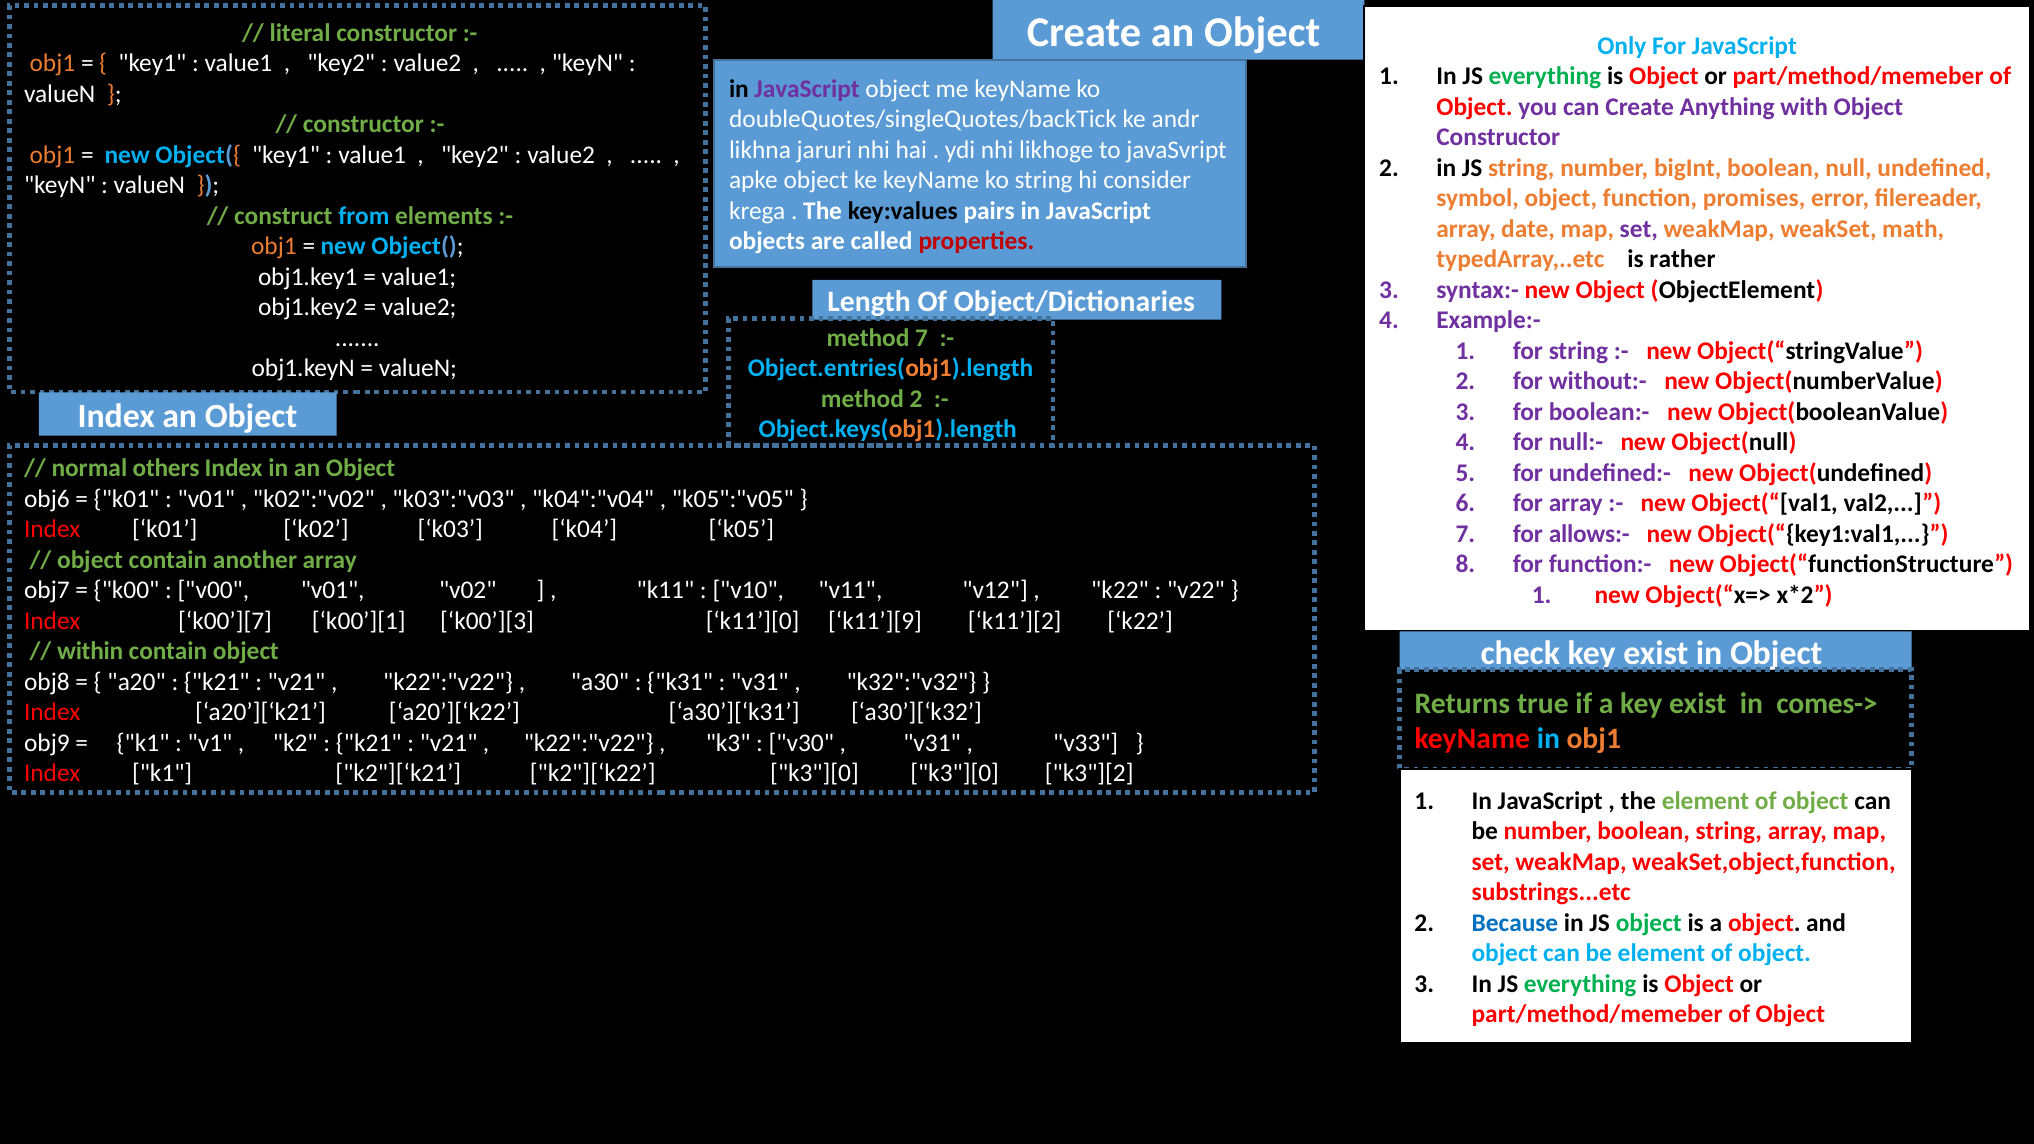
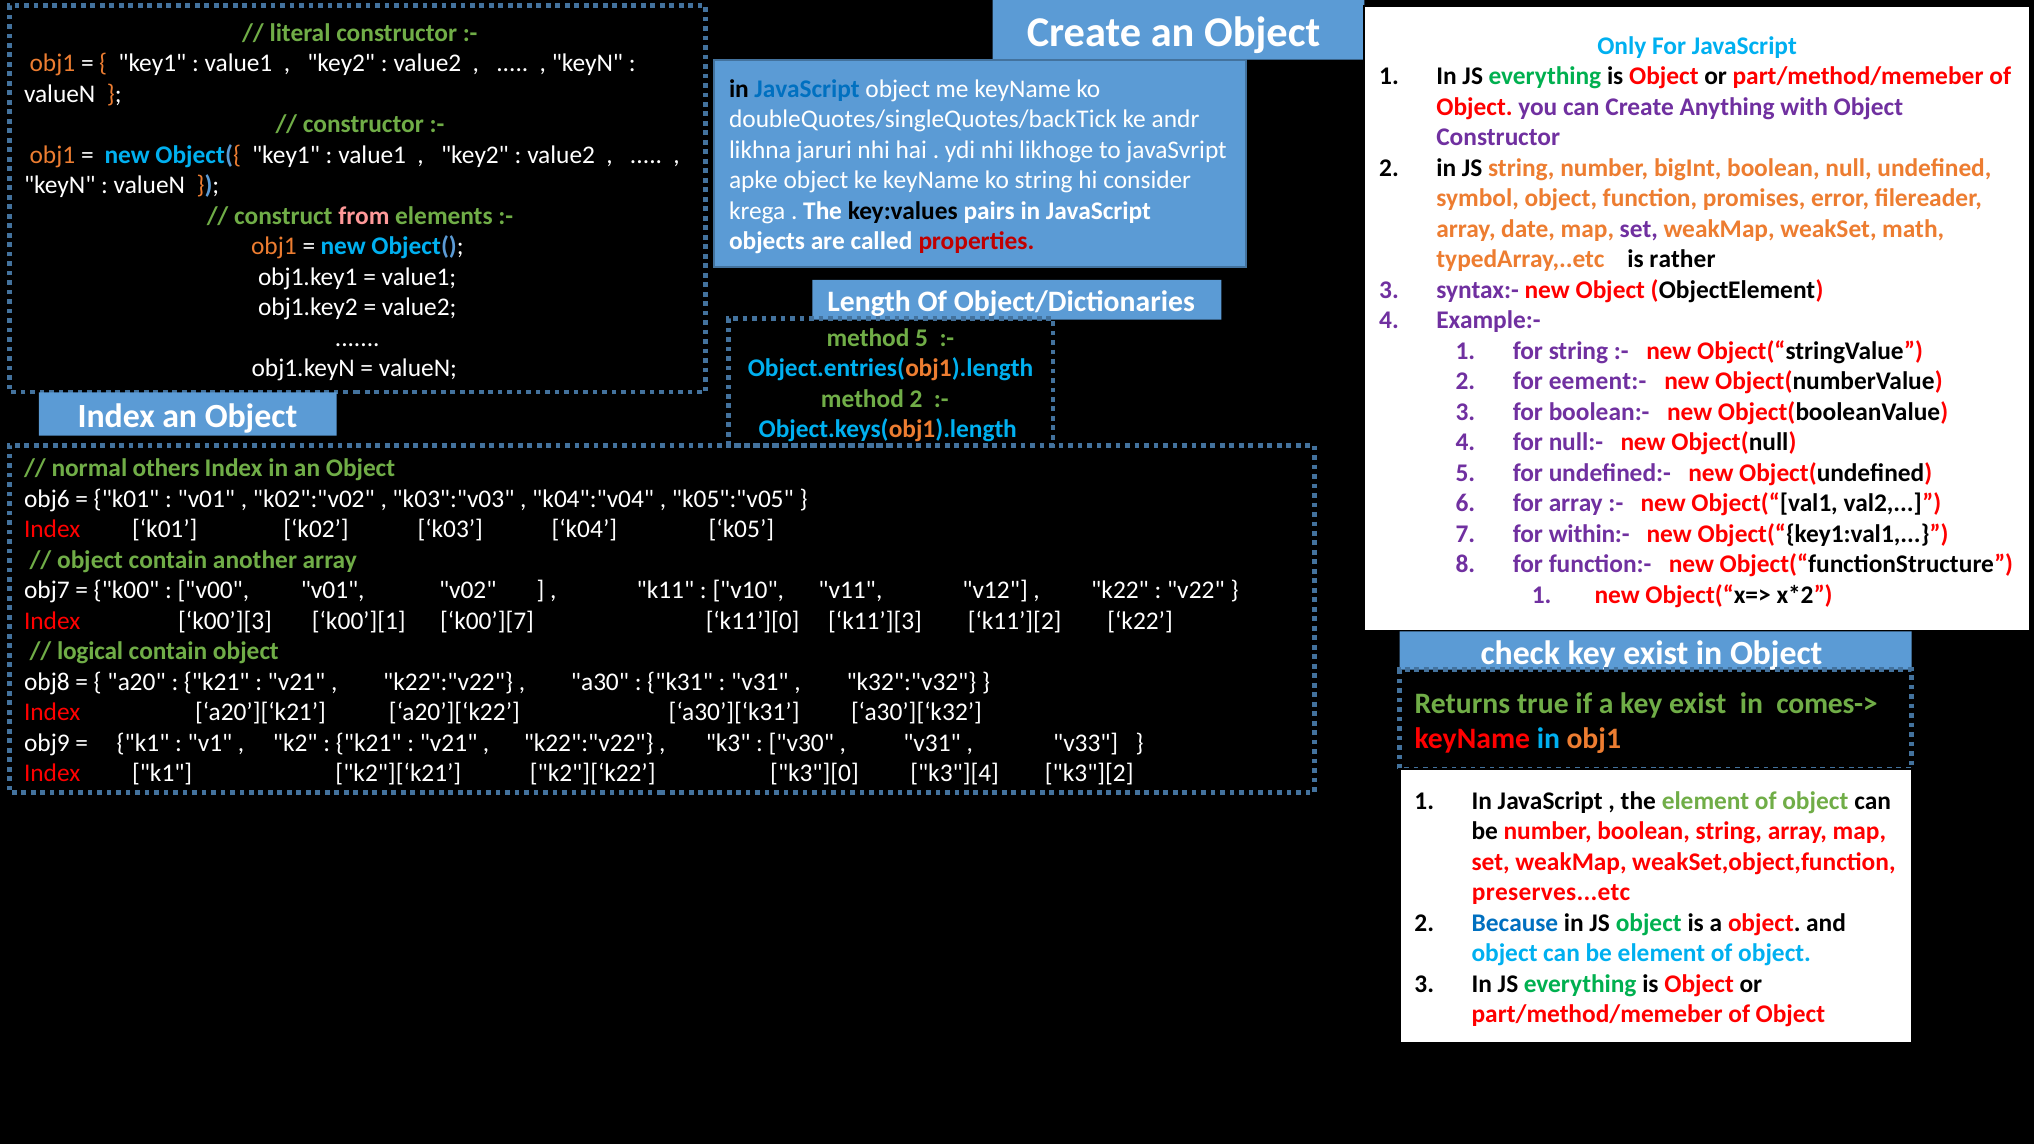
JavaScript colour: purple -> blue (807, 89)
from colour: light blue -> pink (364, 216)
method 7: 7 -> 5 (922, 338)
without:-: without:- -> eement:- (1598, 381)
allows:-: allows:- -> within:- (1589, 534)
k00’][7: k00’][7 -> k00’][3 (225, 621)
k00’][3: k00’][3 -> k00’][7 (487, 621)
k11’][9: k11’][9 -> k11’][3 (875, 621)
within: within -> logical (90, 651)
k3"][0 k3"][0: k3"][0 -> k3"][4 (955, 773)
substrings...etc: substrings...etc -> preserves...etc (1551, 893)
